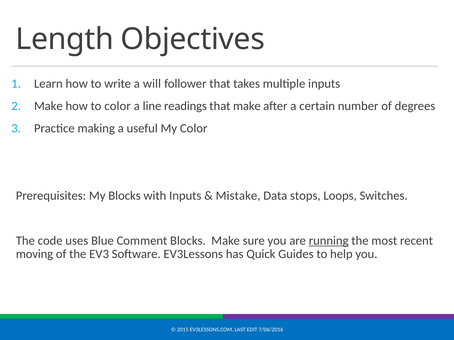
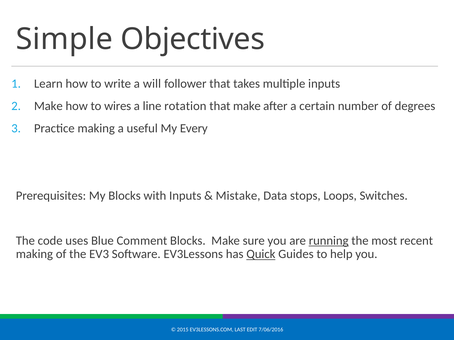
Length: Length -> Simple (64, 39)
to color: color -> wires (118, 106)
readings: readings -> rotation (185, 106)
My Color: Color -> Every (194, 129)
moving: moving -> making (34, 255)
Quick underline: none -> present (261, 255)
